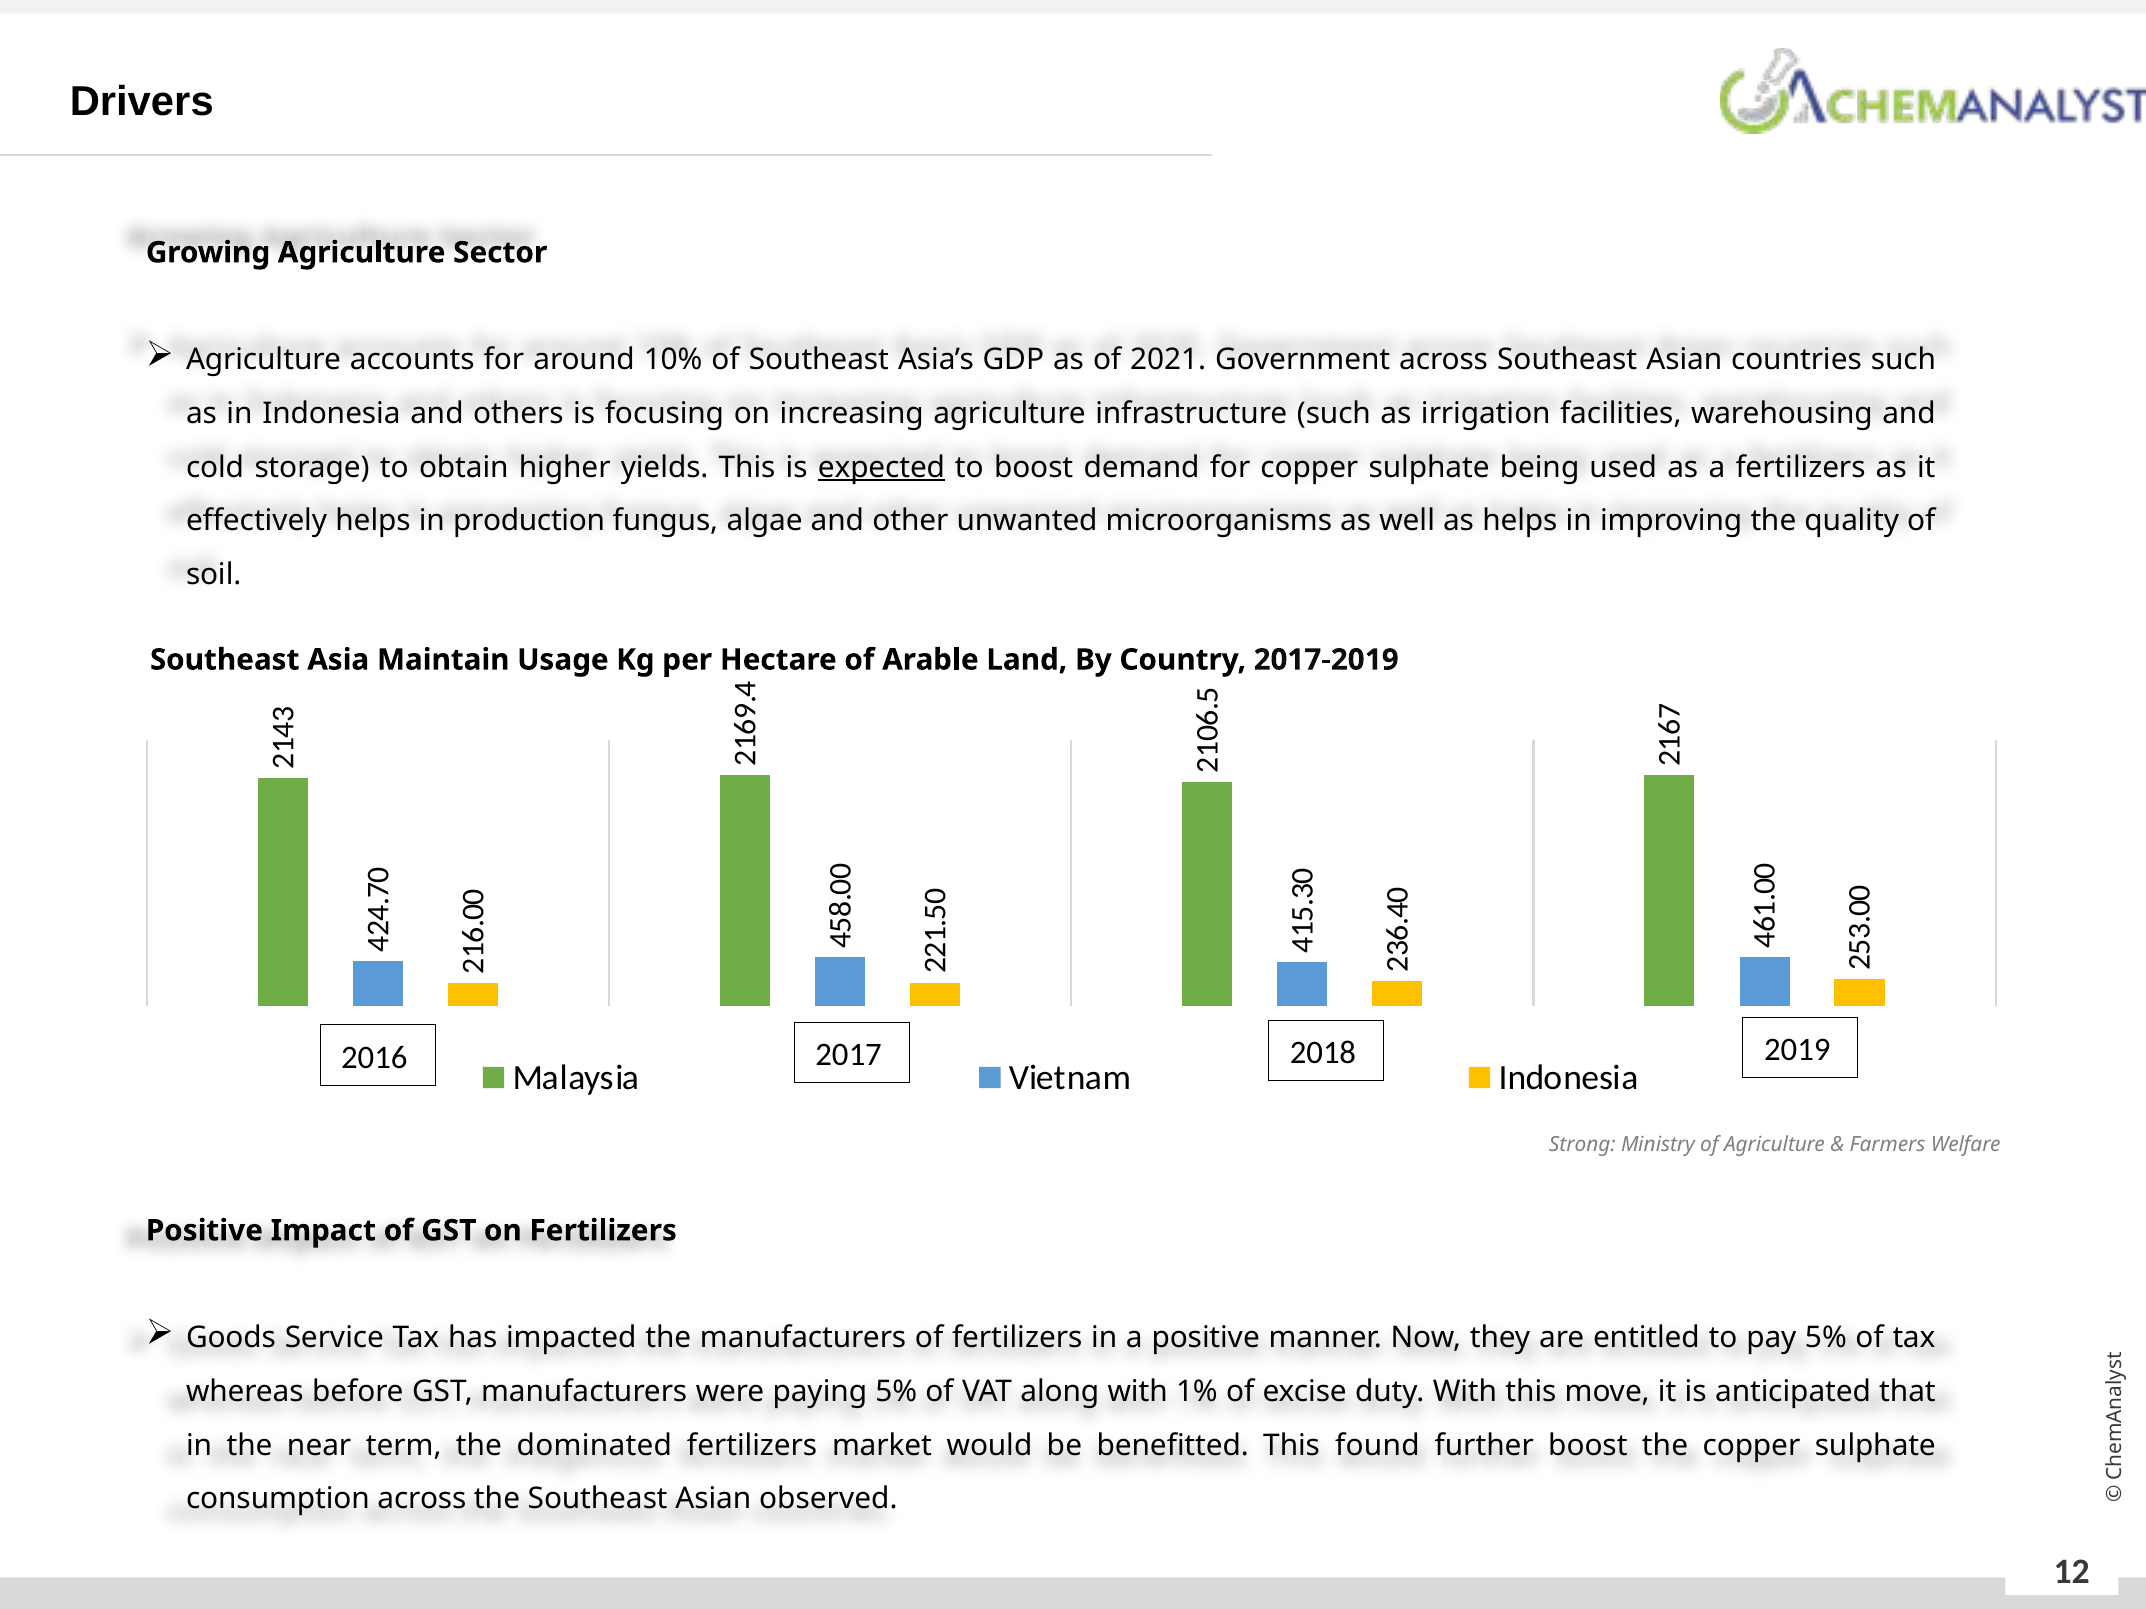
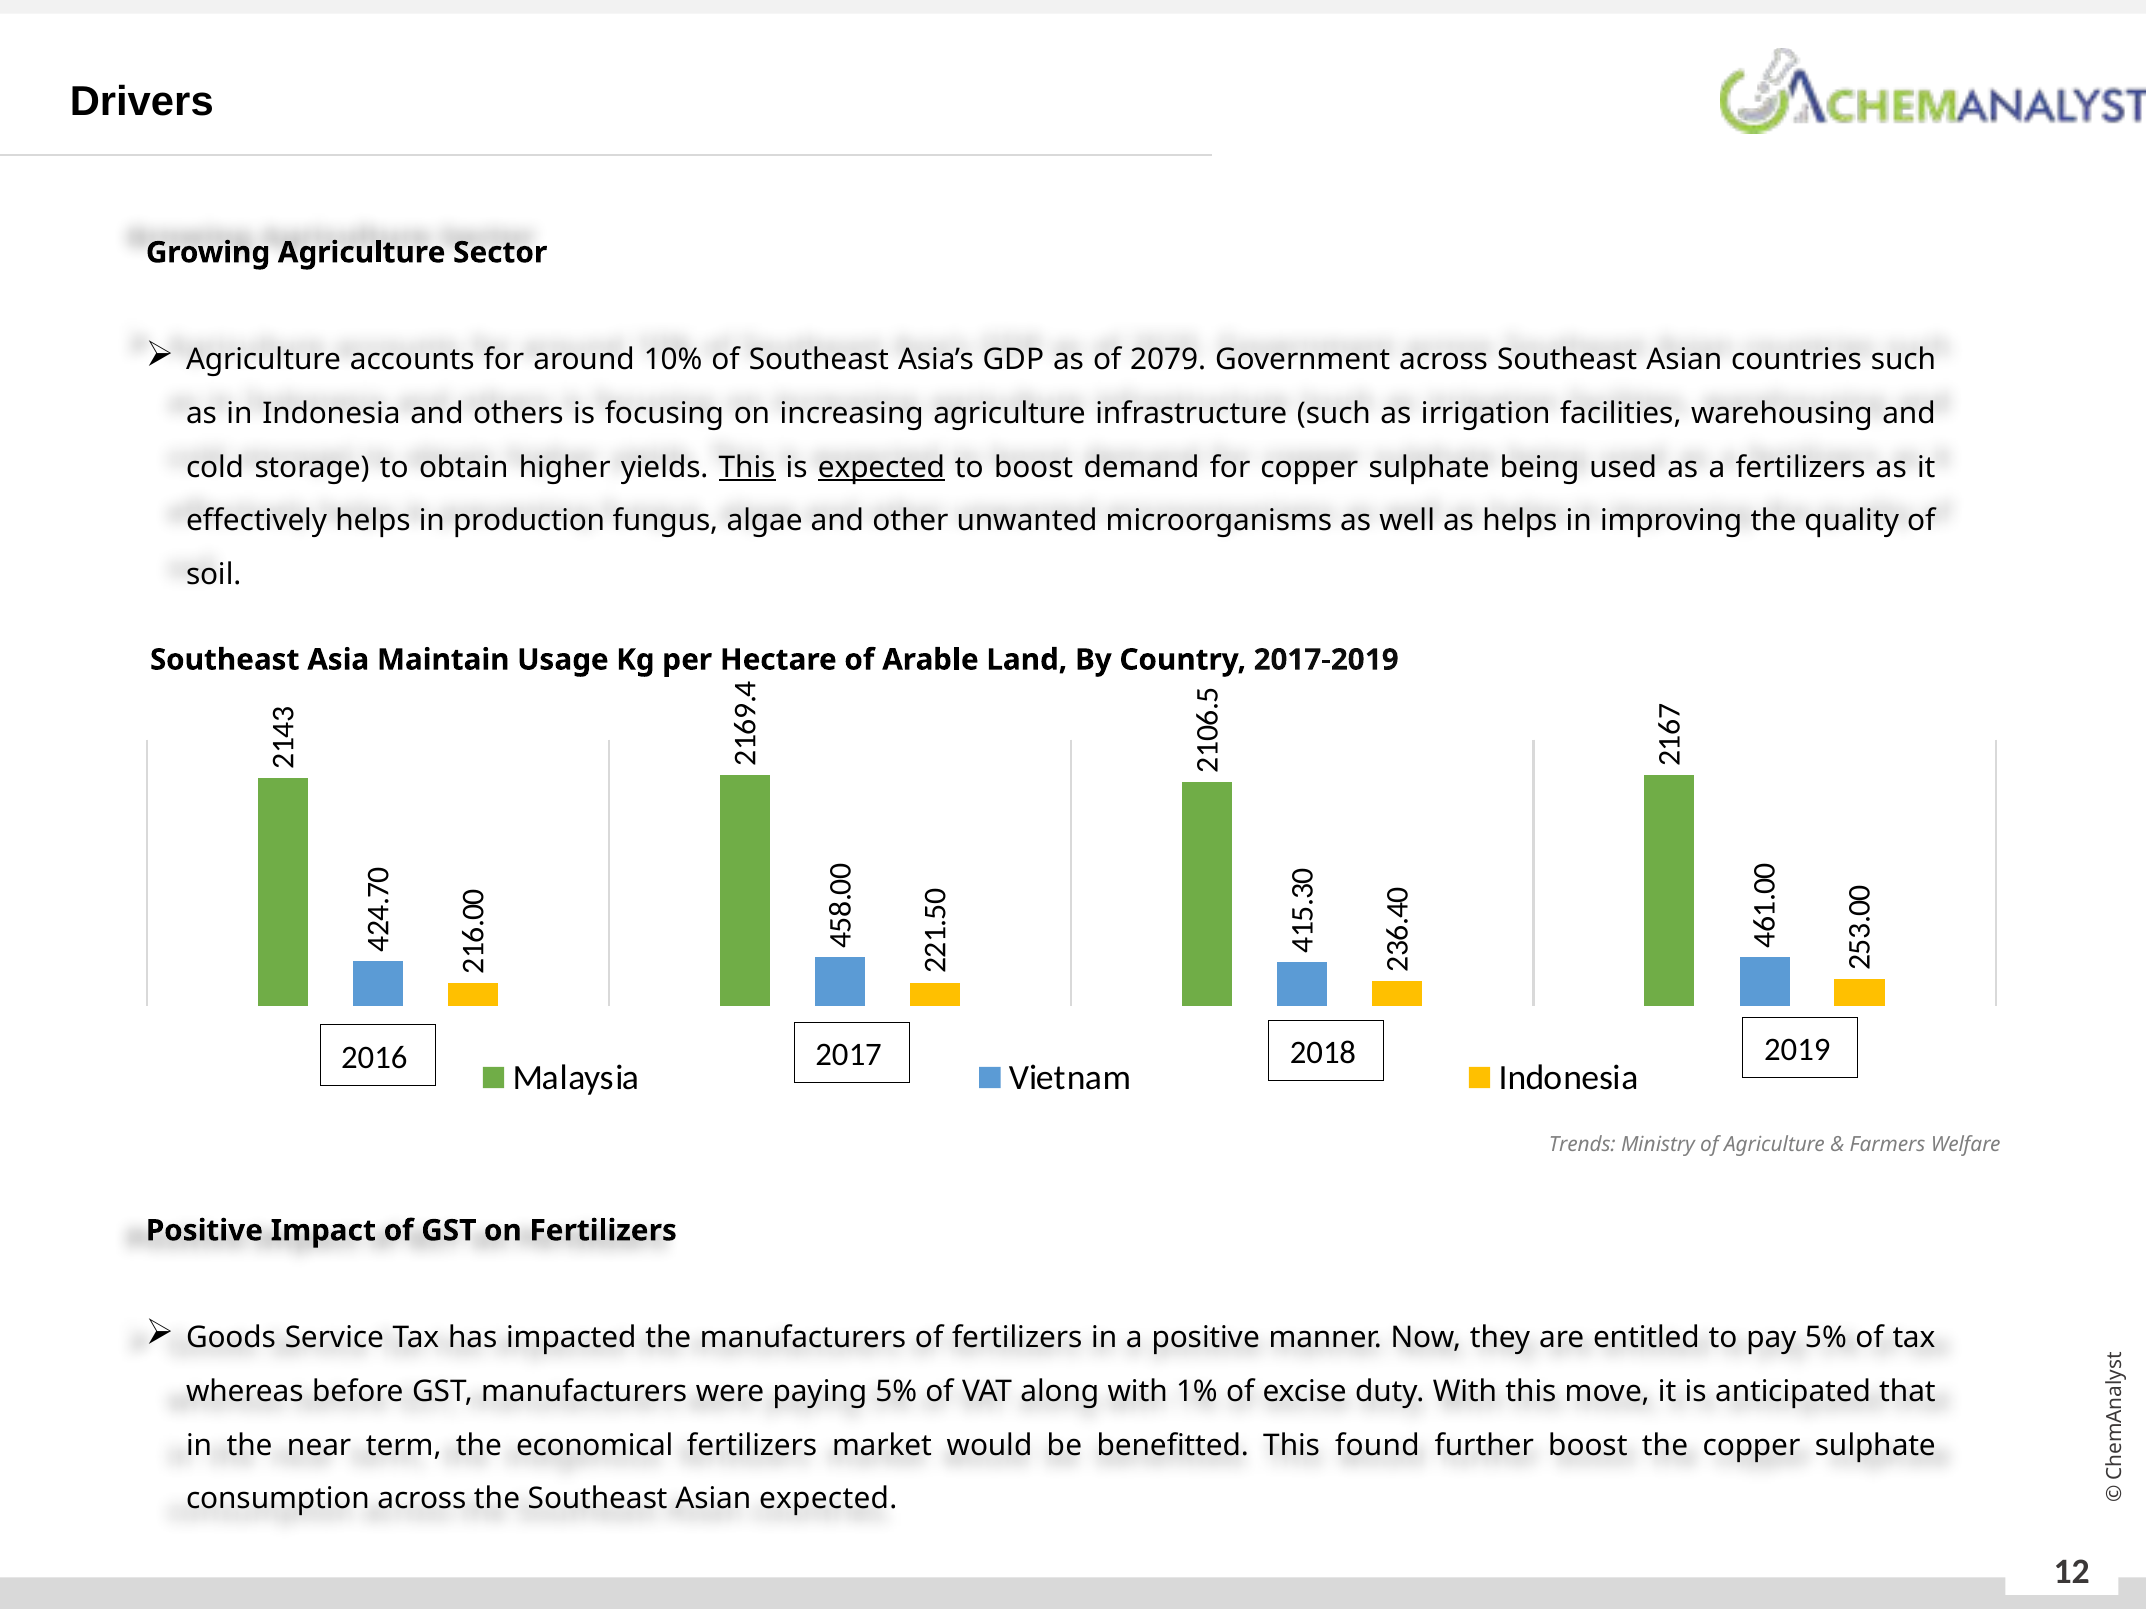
2021: 2021 -> 2079 (1168, 360)
This underline: none -> present (747, 468)
Strong: Strong -> Trends (1582, 1145)
dominated: dominated -> economical (595, 1446)
Asian observed: observed -> expected (828, 1500)
